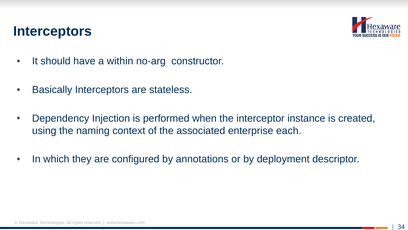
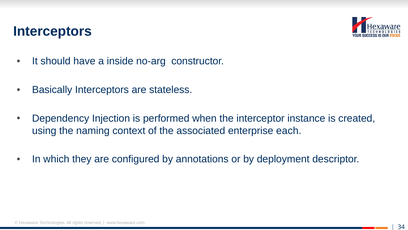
within: within -> inside (120, 61)
